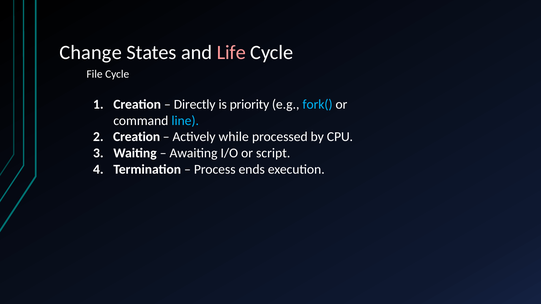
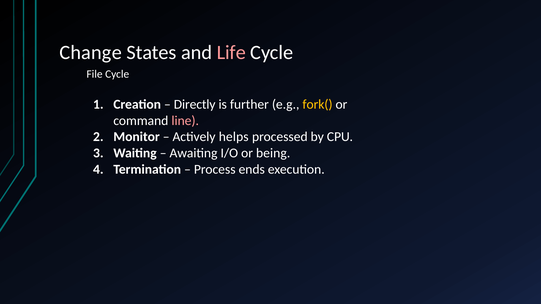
priority: priority -> further (249, 105)
fork( colour: light blue -> yellow (317, 105)
line colour: light blue -> pink (185, 121)
Creation: Creation -> Monitor (137, 137)
while: while -> helps (234, 137)
script: script -> being (273, 153)
